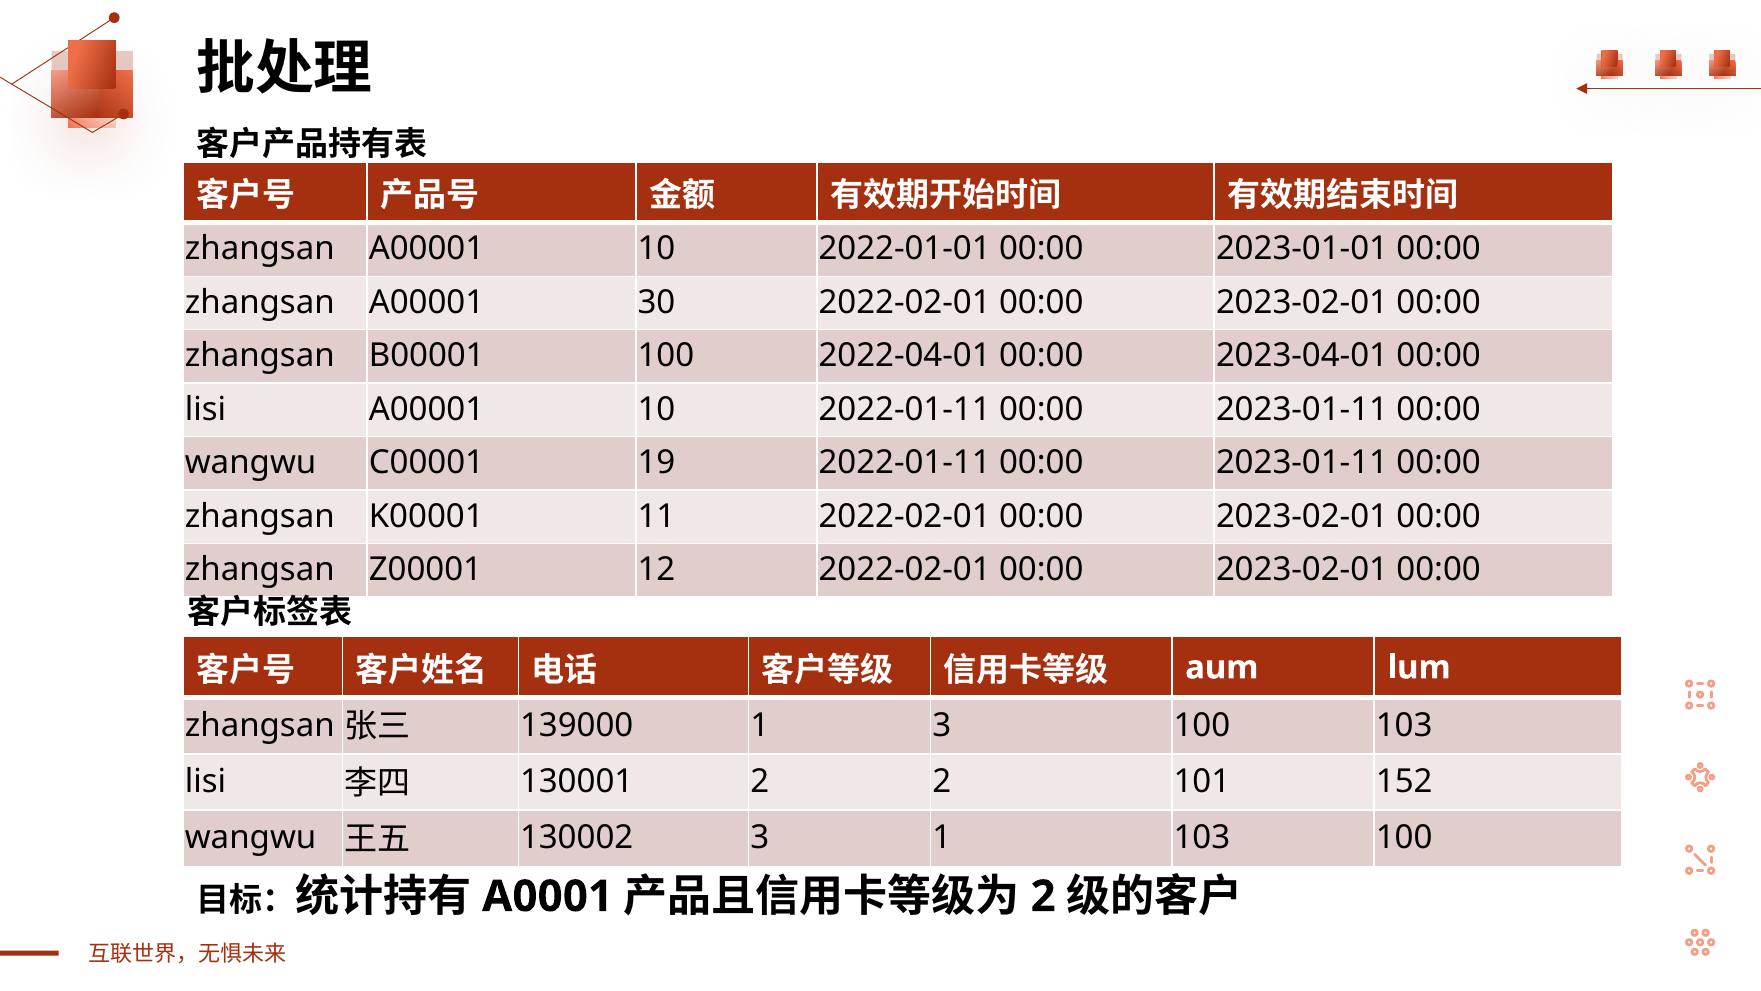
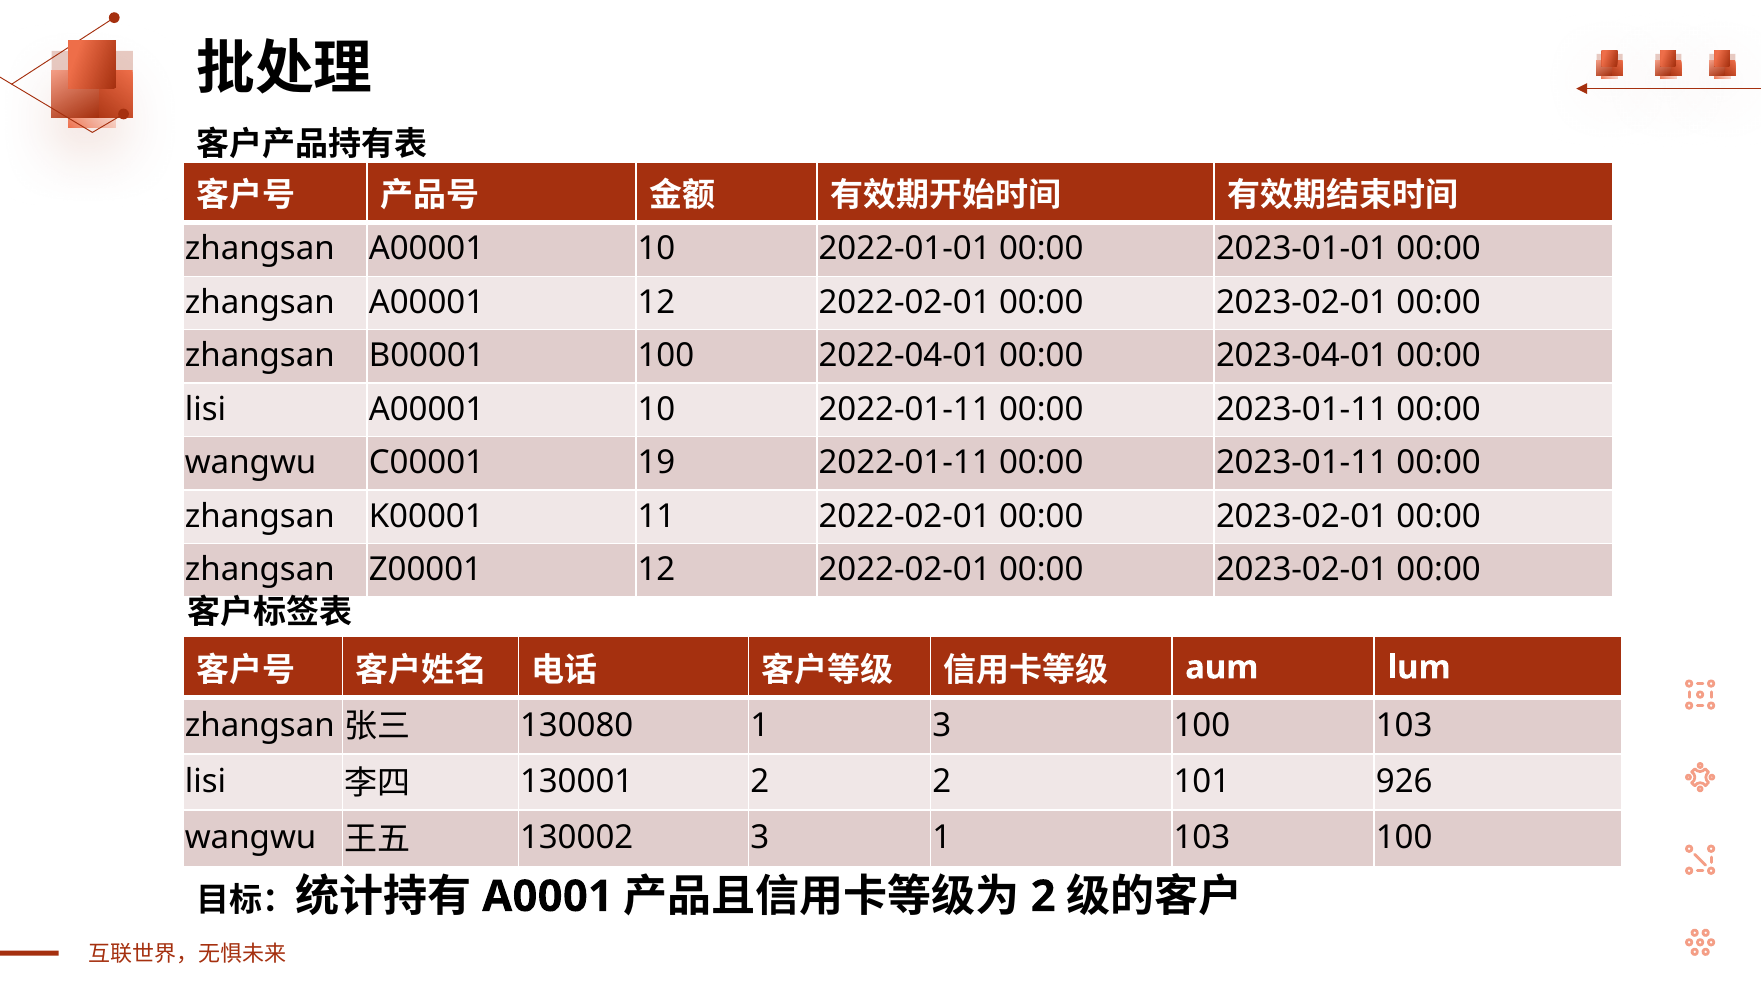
A00001 30: 30 -> 12 (656, 302)
139000: 139000 -> 130080 (577, 725)
152: 152 -> 926 (1404, 781)
